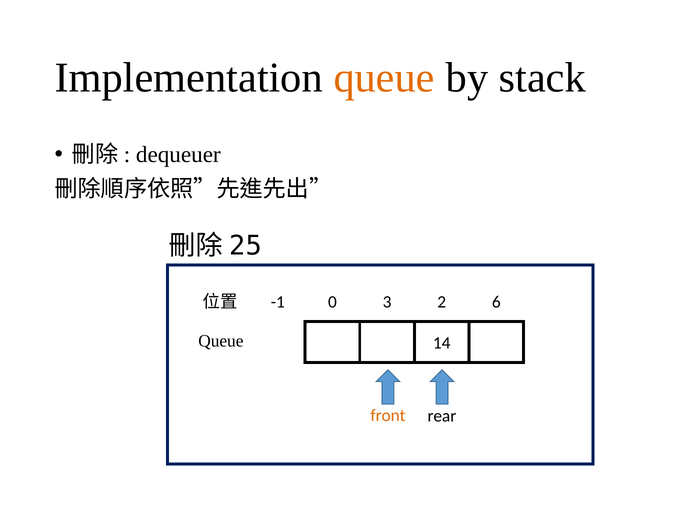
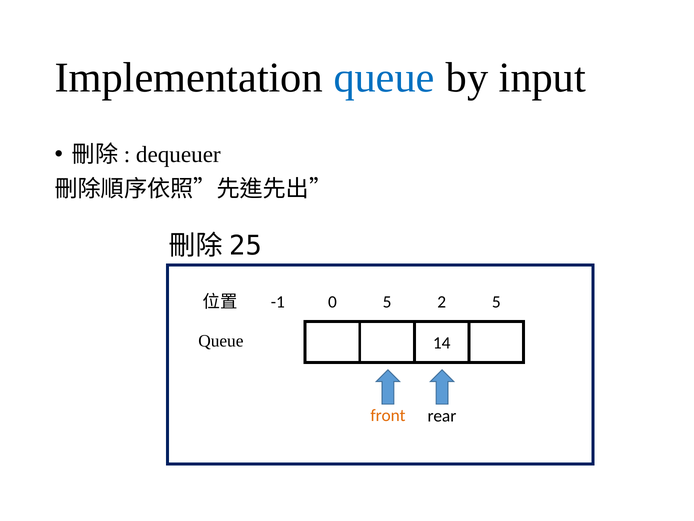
queue colour: orange -> blue (384, 78)
stack: stack -> input (542, 78)
0 3: 3 -> 5 (387, 302)
2 6: 6 -> 5 (496, 302)
